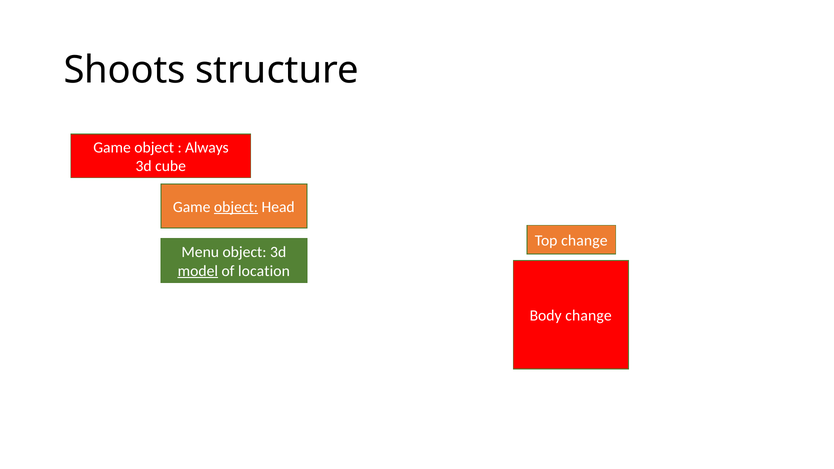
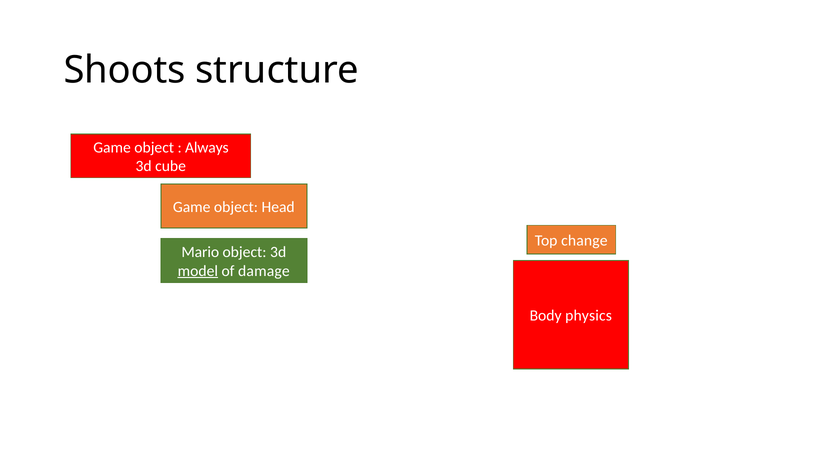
object underline: present -> none (236, 207)
Menu: Menu -> Mario (200, 252)
location: location -> damage (264, 271)
Body change: change -> physics (589, 316)
